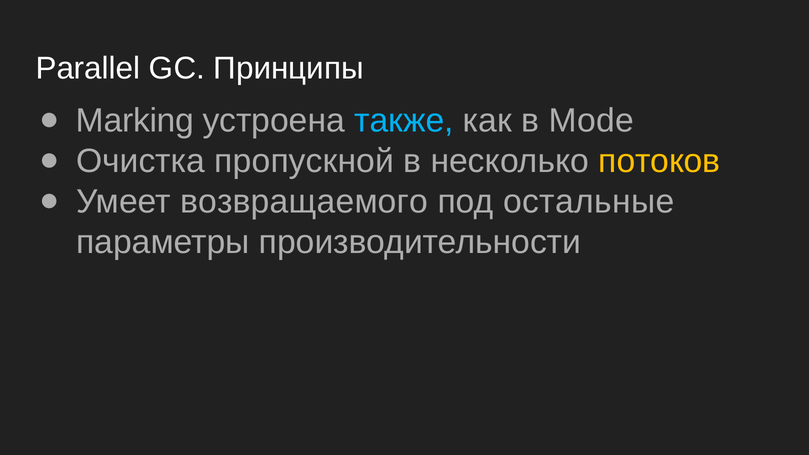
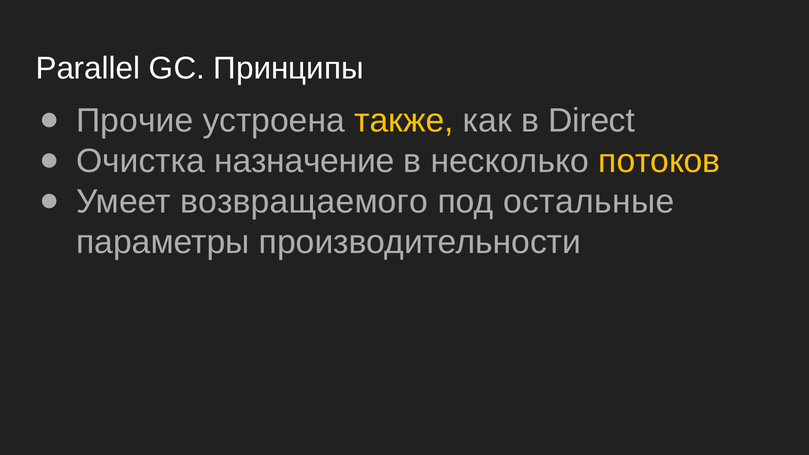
Marking: Marking -> Прочие (135, 121)
также colour: light blue -> yellow (404, 121)
Mode: Mode -> Direct (592, 121)
пропускной: пропускной -> назначение (304, 161)
